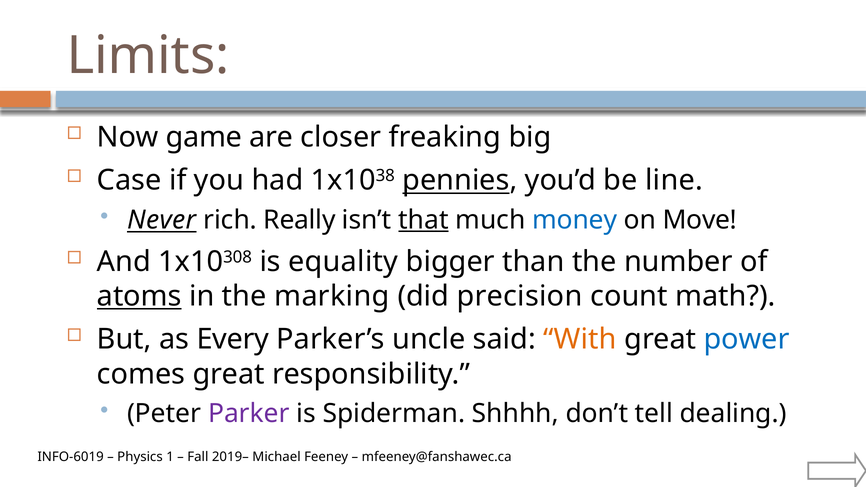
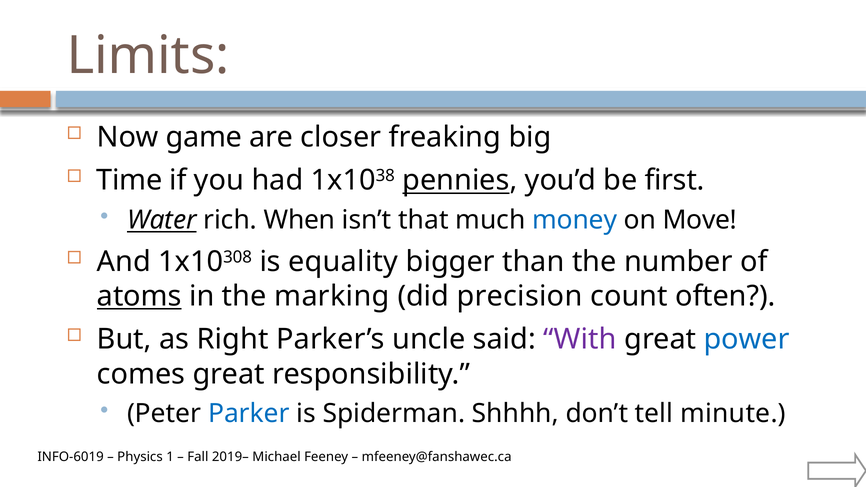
Case: Case -> Time (129, 180)
line: line -> first (674, 180)
Never: Never -> Water (162, 220)
Really: Really -> When (300, 220)
that underline: present -> none (423, 220)
math: math -> often (725, 296)
Every: Every -> Right (233, 339)
With colour: orange -> purple (580, 339)
Parker colour: purple -> blue (249, 414)
dealing: dealing -> minute (733, 414)
